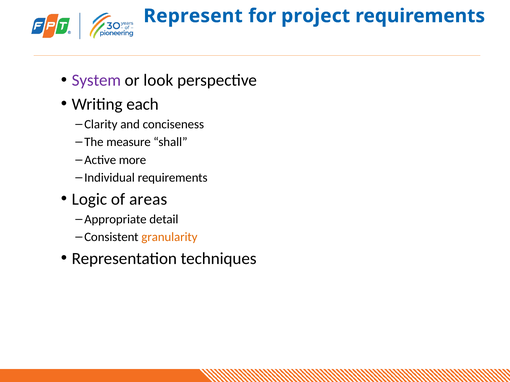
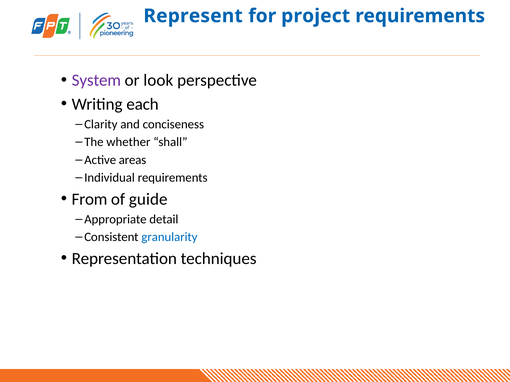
measure: measure -> whether (128, 142)
more: more -> areas (132, 160)
Logic: Logic -> From (89, 199)
areas: areas -> guide (148, 199)
granularity colour: orange -> blue (169, 237)
